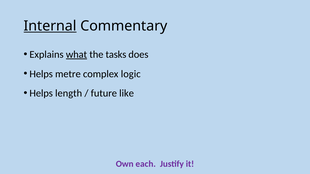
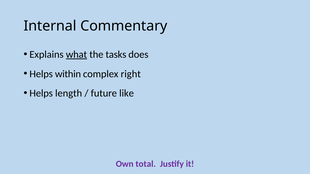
Internal underline: present -> none (50, 26)
metre: metre -> within (68, 74)
logic: logic -> right (131, 74)
each: each -> total (146, 164)
